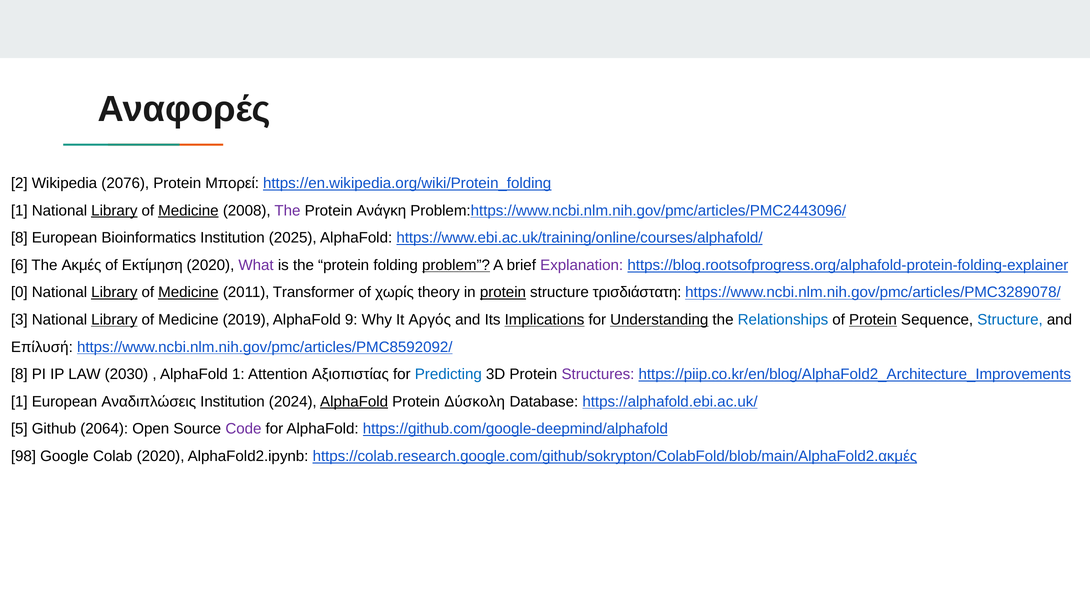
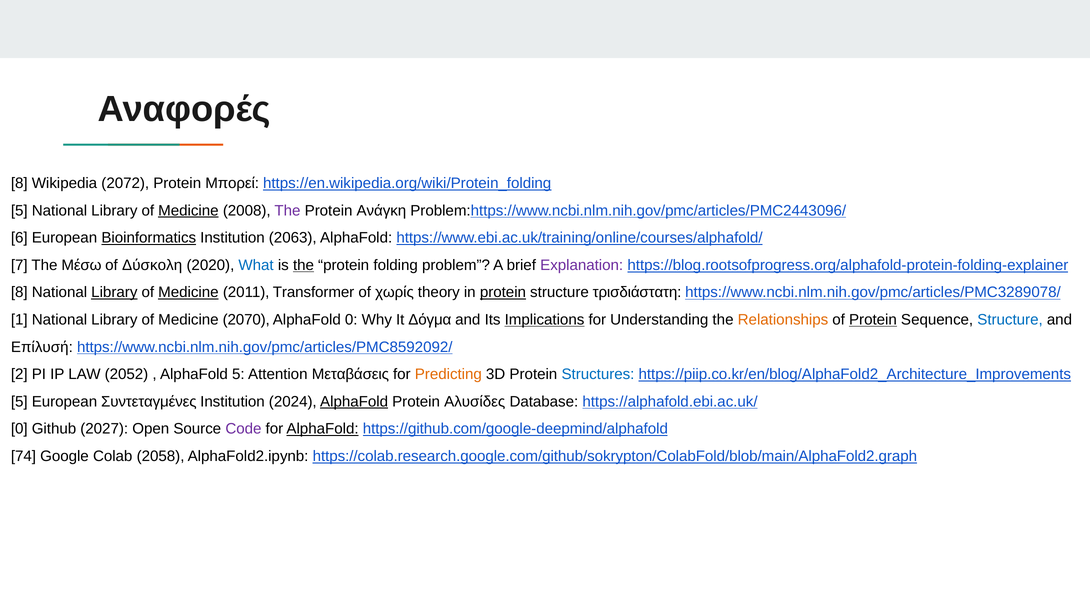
2: 2 -> 8 (19, 183)
2076: 2076 -> 2072 (125, 183)
1: 1 -> 5 (19, 211)
Library underline: present -> none (114, 211)
8: 8 -> 6 (19, 238)
Bioinformatics underline: none -> present (149, 238)
2025: 2025 -> 2063 (293, 238)
6: 6 -> 7 (19, 265)
Ακμές: Ακμές -> Μέσω (81, 265)
Εκτίμηση: Εκτίμηση -> Δύσκολη (152, 265)
What colour: purple -> blue (256, 265)
the underline: none -> present (303, 265)
problem underline: present -> none (456, 265)
0: 0 -> 8 (19, 293)
3: 3 -> 1 (19, 320)
Library underline: present -> none (114, 320)
2019: 2019 -> 2070 (246, 320)
AlphaFold 9: 9 -> 0 (351, 320)
Αργός: Αργός -> Δόγμα (430, 320)
Understanding underline: present -> none (659, 320)
Relationships colour: blue -> orange (783, 320)
8: 8 -> 2 (19, 374)
2030: 2030 -> 2052 (126, 374)
AlphaFold 1: 1 -> 5 (238, 374)
Αξιοπιστίας: Αξιοπιστίας -> Μεταβάσεις (350, 374)
Predicting colour: blue -> orange (448, 374)
Structures colour: purple -> blue (598, 374)
1: 1 -> 5 (19, 402)
Αναδιπλώσεις: Αναδιπλώσεις -> Συντεταγμένες (149, 402)
Δύσκολη: Δύσκολη -> Αλυσίδες (475, 402)
5: 5 -> 0 (19, 429)
2064: 2064 -> 2027 (104, 429)
AlphaFold underline: none -> present (323, 429)
98: 98 -> 74 (23, 456)
Colab 2020: 2020 -> 2058 (161, 456)
https://colab.research.google.com/github/sokrypton/ColabFold/blob/main/AlphaFold2.ακμές: https://colab.research.google.com/github/sokrypton/ColabFold/blob/main/AlphaFold2.ακμές -> https://colab.research.google.com/github/sokrypton/ColabFold/blob/main/AlphaFold2.graph (615, 456)
